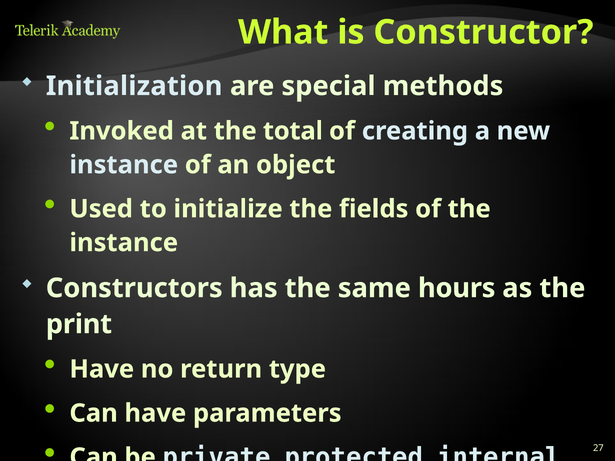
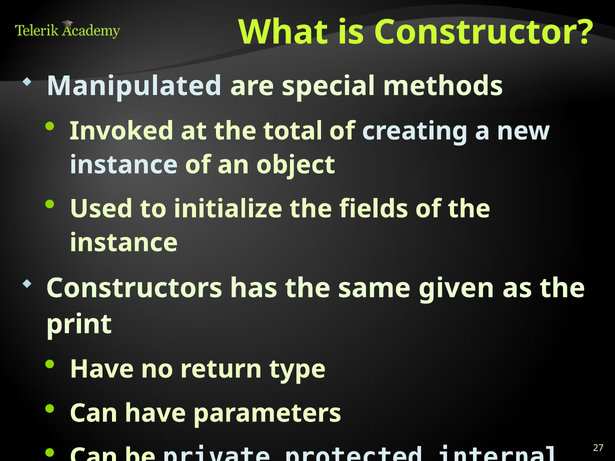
Initialization: Initialization -> Manipulated (134, 86)
hours: hours -> given (456, 288)
